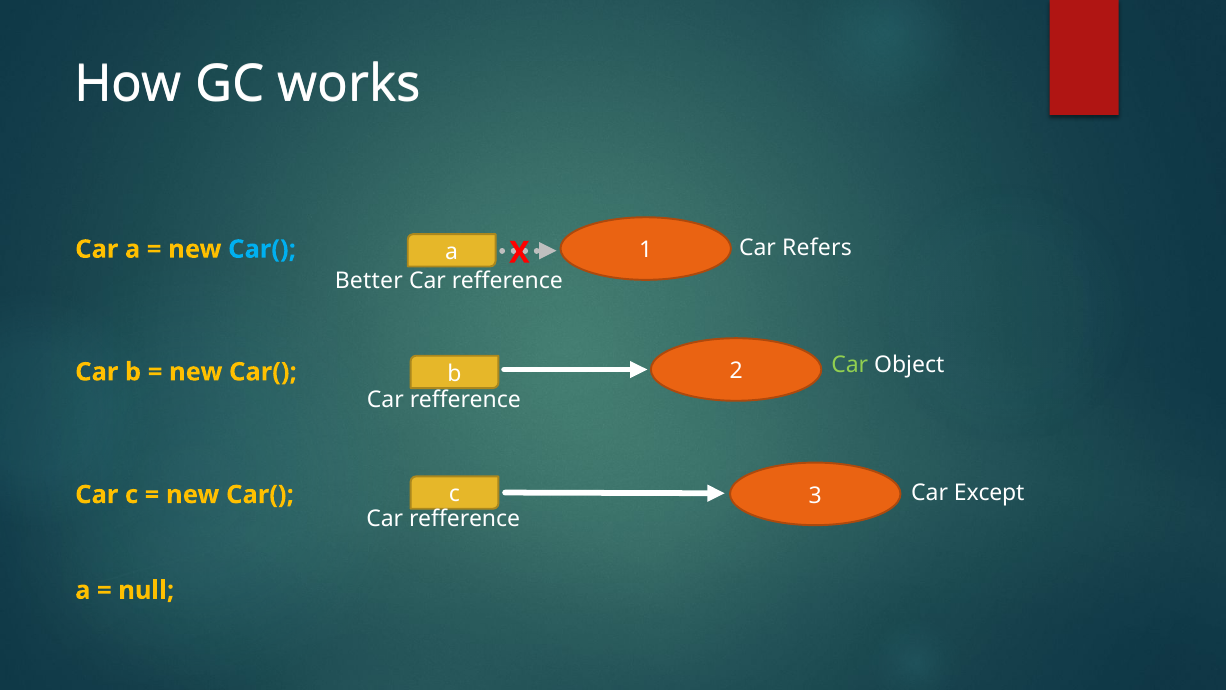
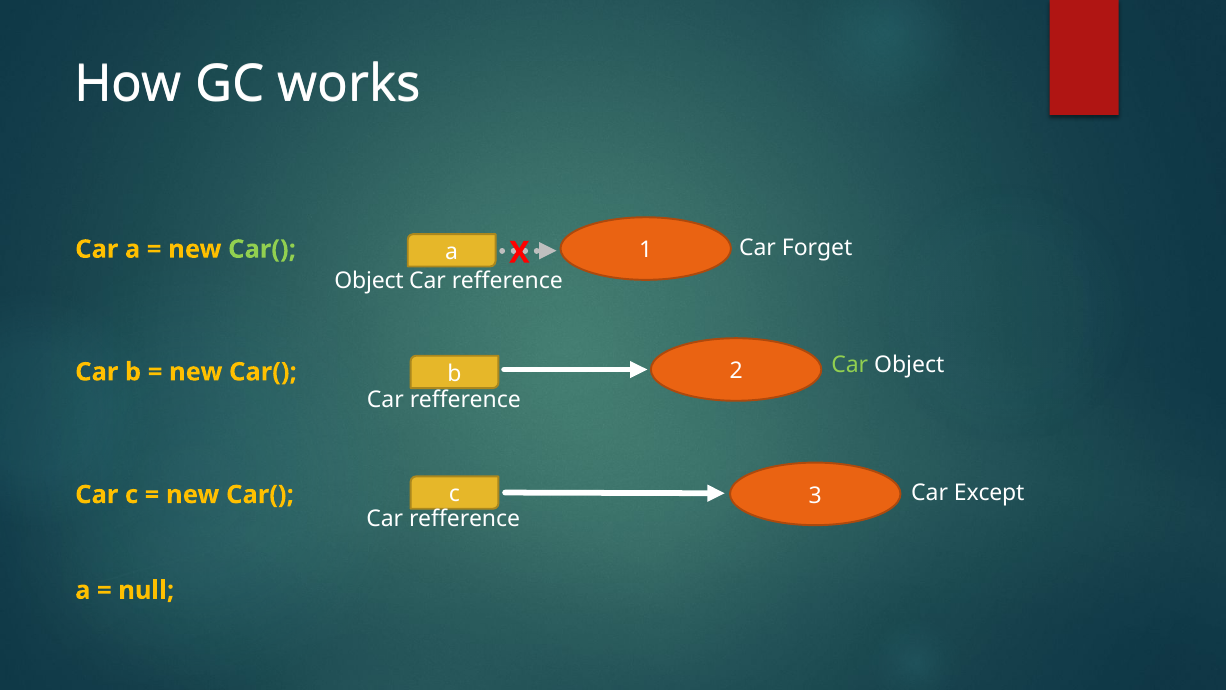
Refers: Refers -> Forget (817, 247)
Car( colour: light blue -> light green (262, 249)
Better: Better -> Object (369, 281)
